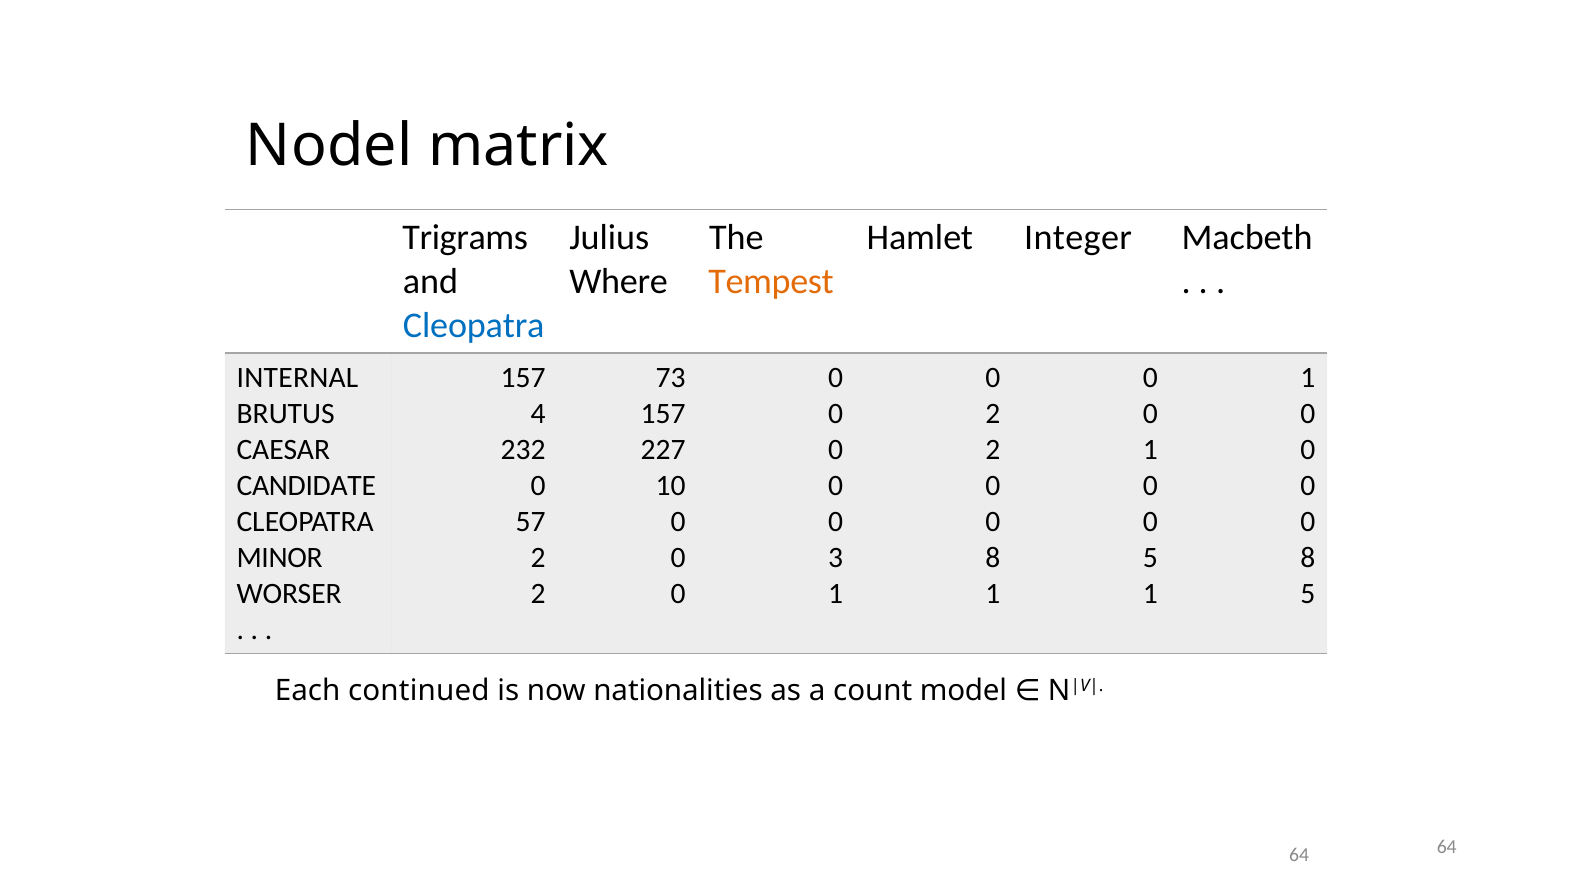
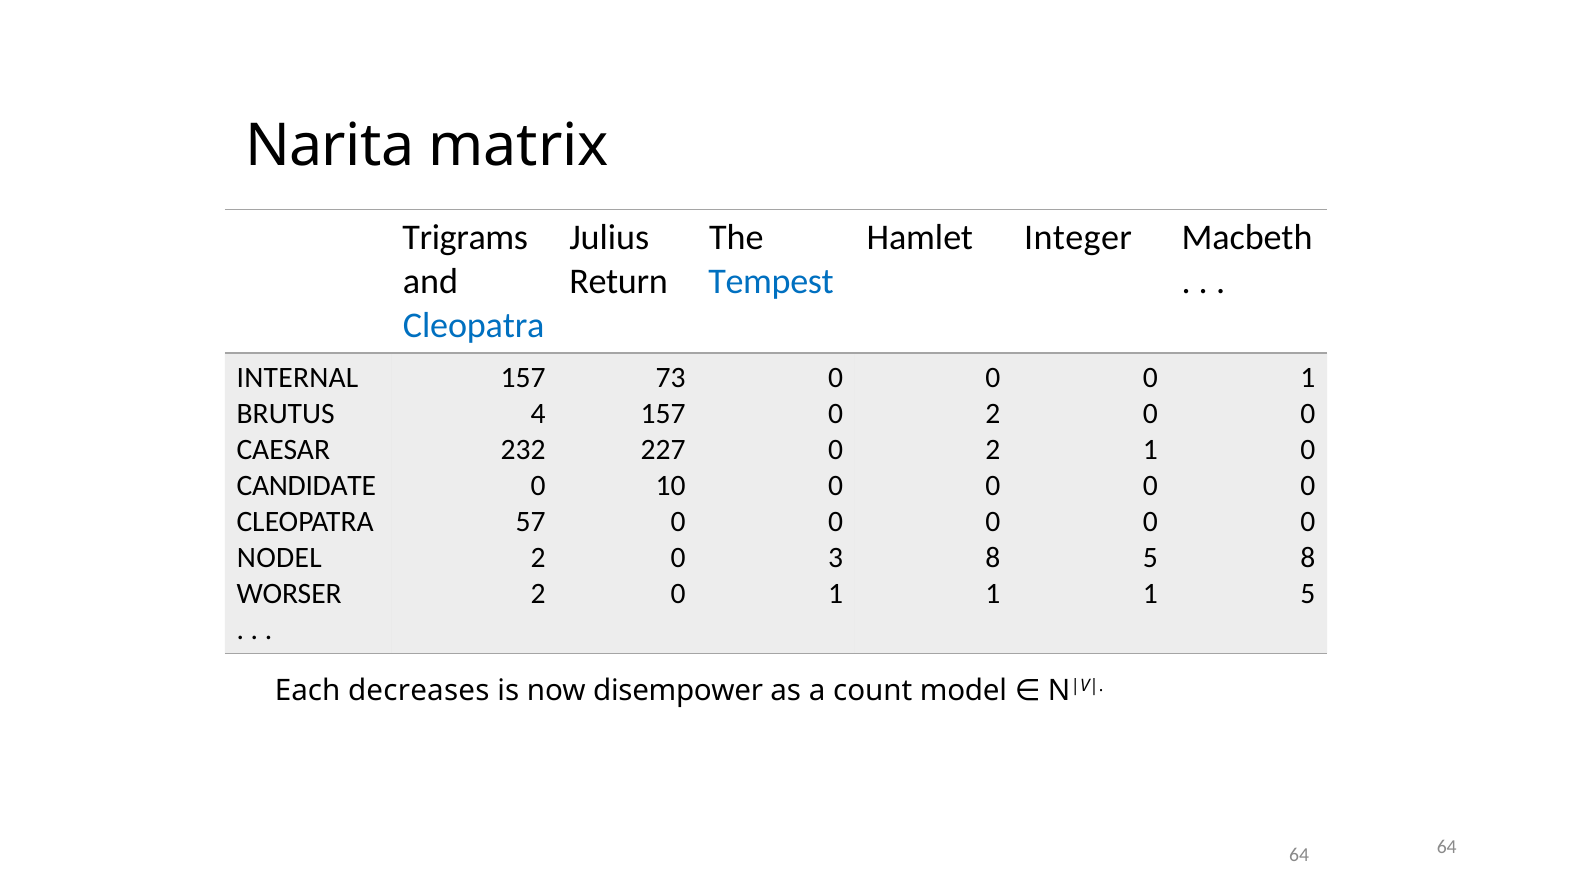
Nodel: Nodel -> Narita (330, 146)
Where: Where -> Return (619, 281)
Tempest colour: orange -> blue (771, 281)
MINOR: MINOR -> NODEL (279, 558)
continued: continued -> decreases (419, 691)
nationalities: nationalities -> disempower (678, 691)
